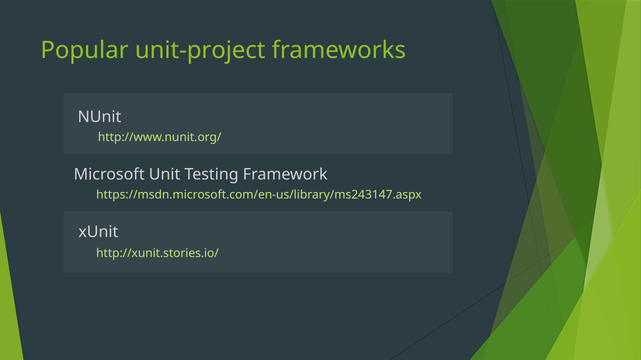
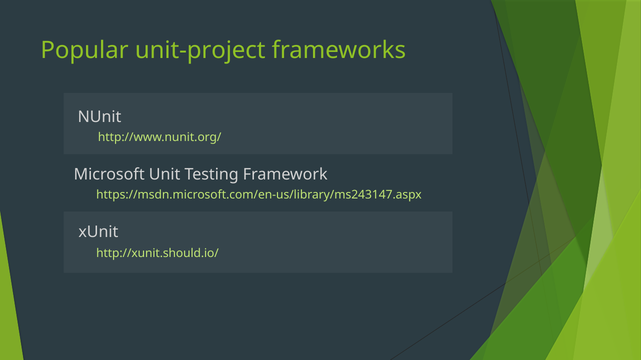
http://xunit.stories.io/: http://xunit.stories.io/ -> http://xunit.should.io/ (158, 254)
